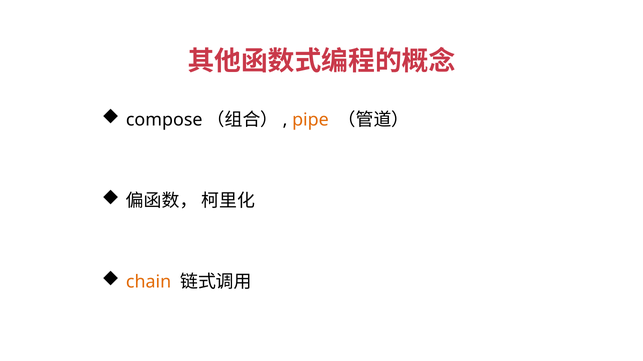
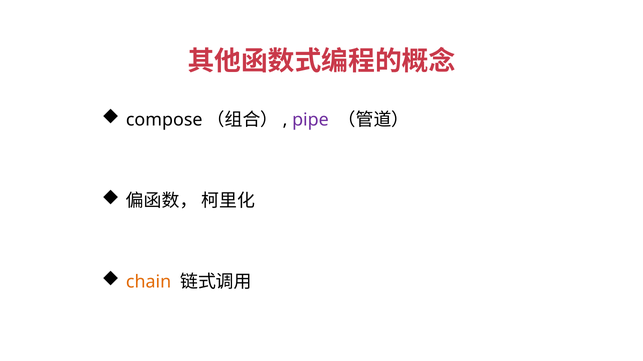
pipe colour: orange -> purple (310, 120)
